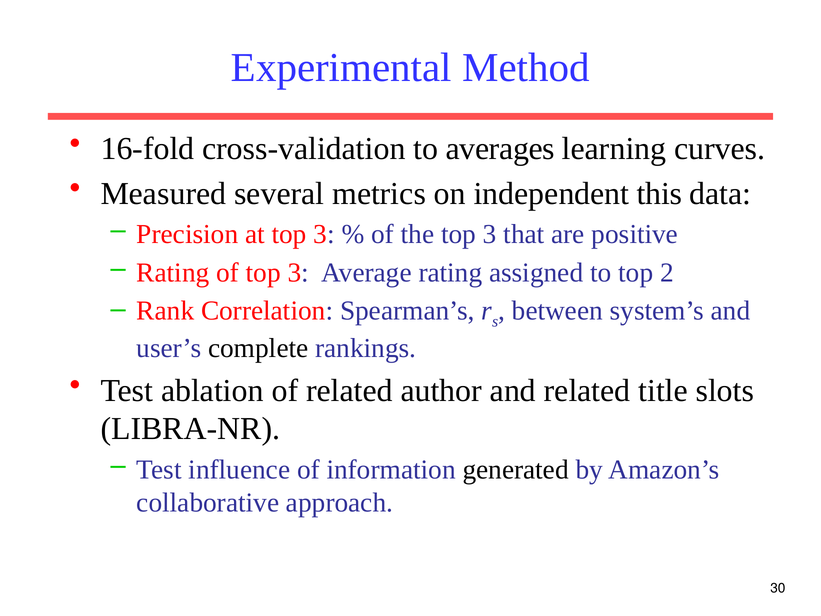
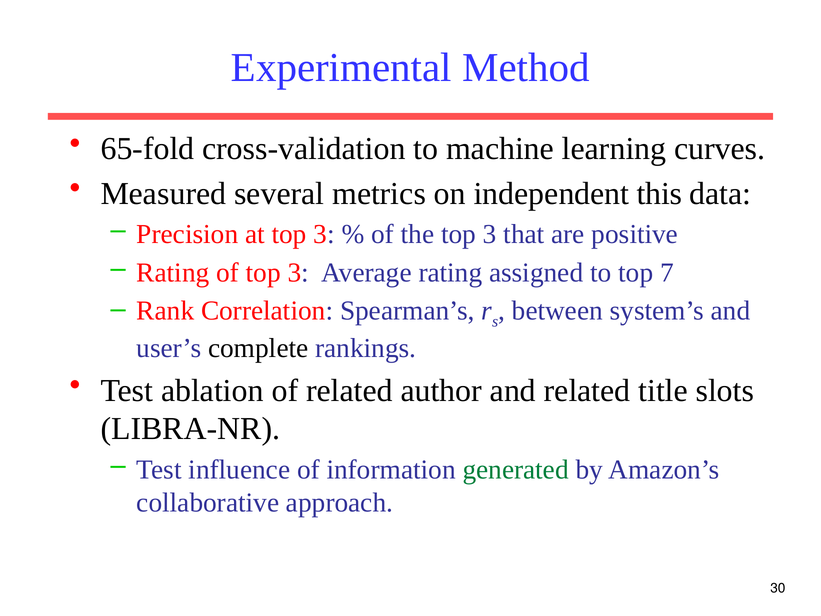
16-fold: 16-fold -> 65-fold (147, 149)
averages: averages -> machine (500, 149)
2: 2 -> 7 (667, 272)
generated colour: black -> green (516, 469)
